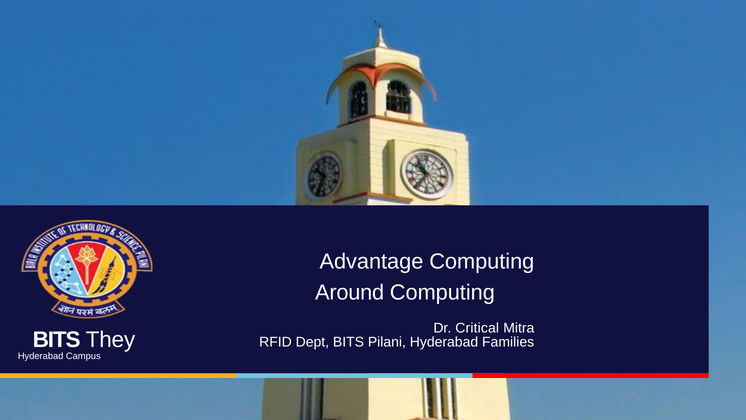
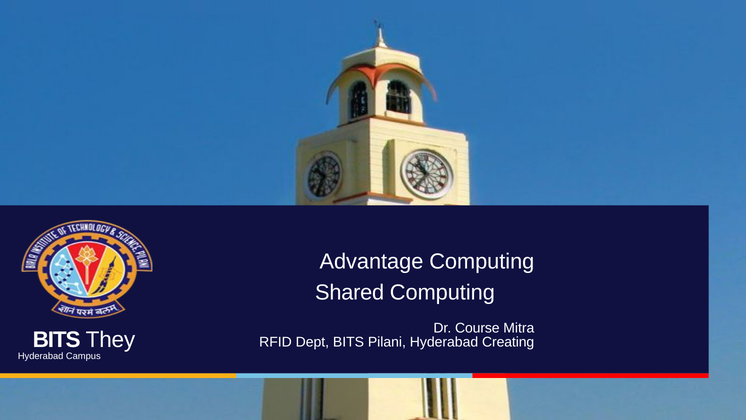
Around: Around -> Shared (350, 292)
Critical: Critical -> Course (477, 328)
Families: Families -> Creating (508, 342)
